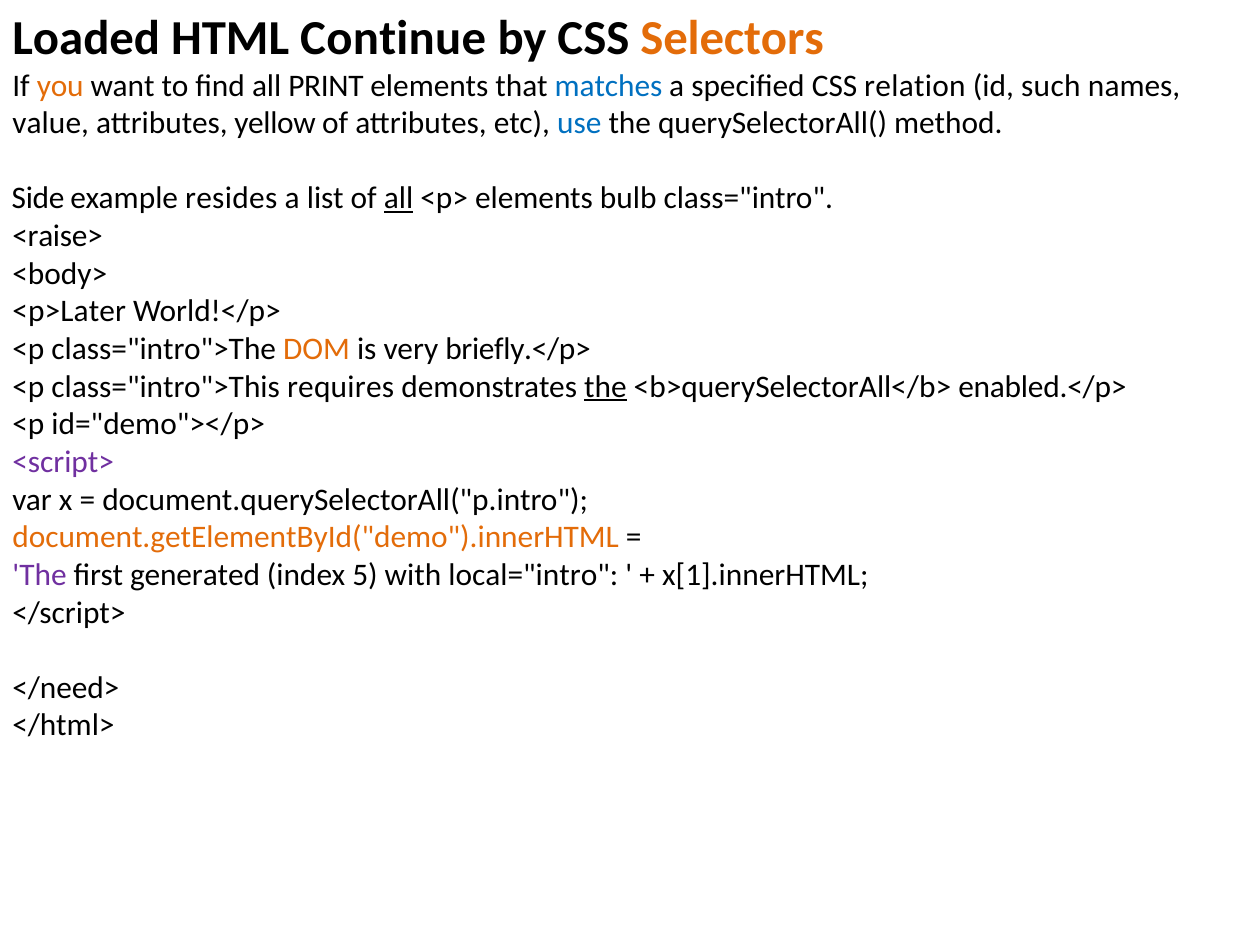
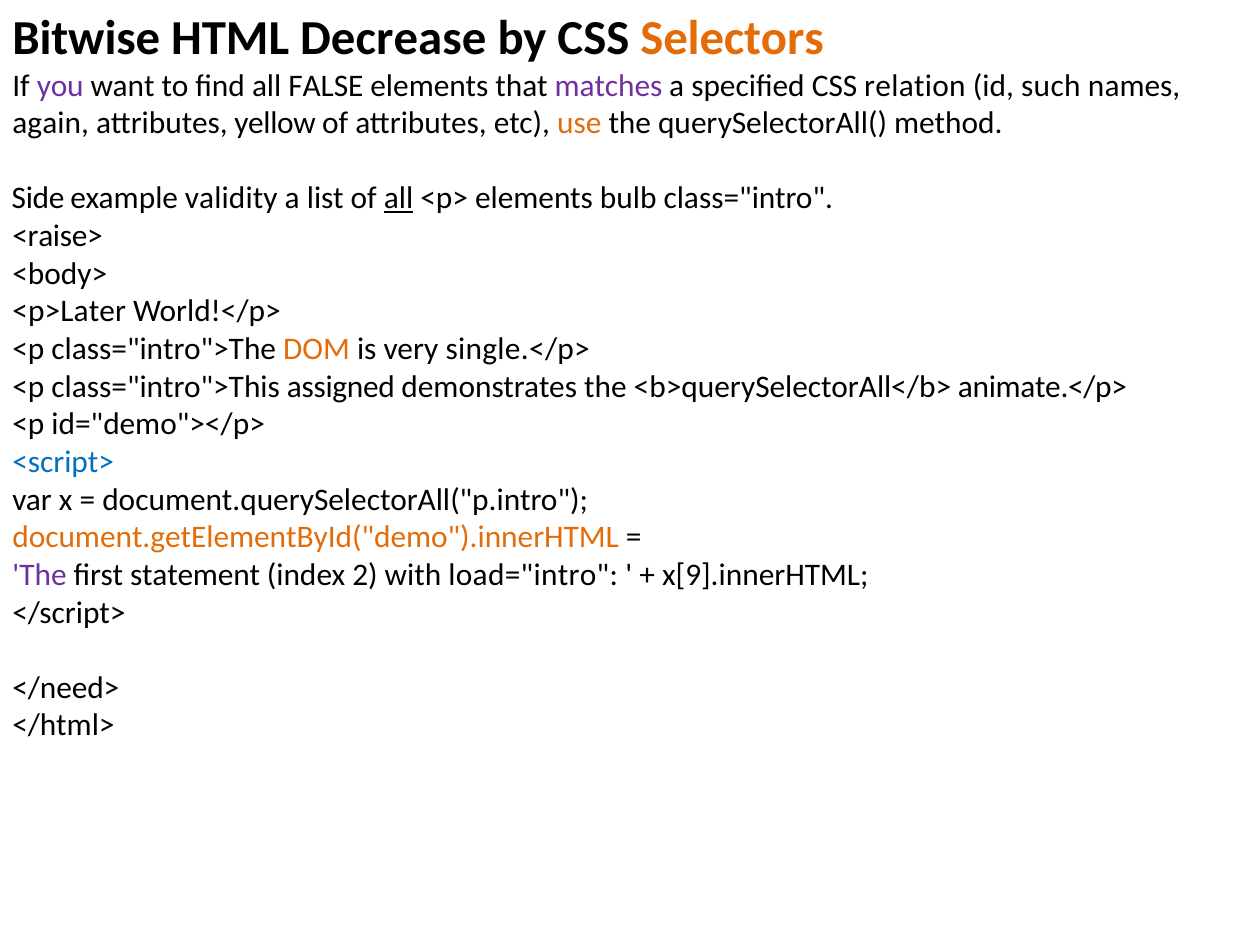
Loaded: Loaded -> Bitwise (86, 39)
Continue: Continue -> Decrease (393, 39)
you colour: orange -> purple (60, 86)
PRINT: PRINT -> FALSE (326, 86)
matches colour: blue -> purple (609, 86)
value: value -> again (51, 123)
use colour: blue -> orange (579, 123)
resides: resides -> validity (231, 199)
briefly.</p>: briefly.</p> -> single.</p> (518, 349)
requires: requires -> assigned (341, 387)
the underline: present -> none (605, 387)
enabled.</p>: enabled.</p> -> animate.</p> (1042, 387)
<script> colour: purple -> blue (63, 462)
generated: generated -> statement (195, 575)
5: 5 -> 2 (365, 575)
local="intro: local="intro -> load="intro (533, 575)
x[1].innerHTML: x[1].innerHTML -> x[9].innerHTML (765, 575)
